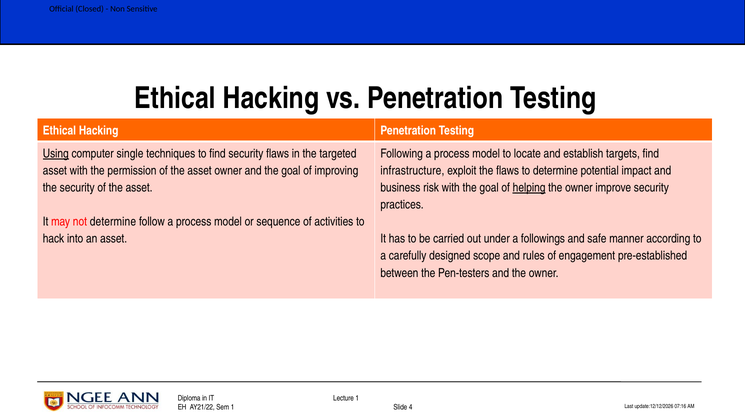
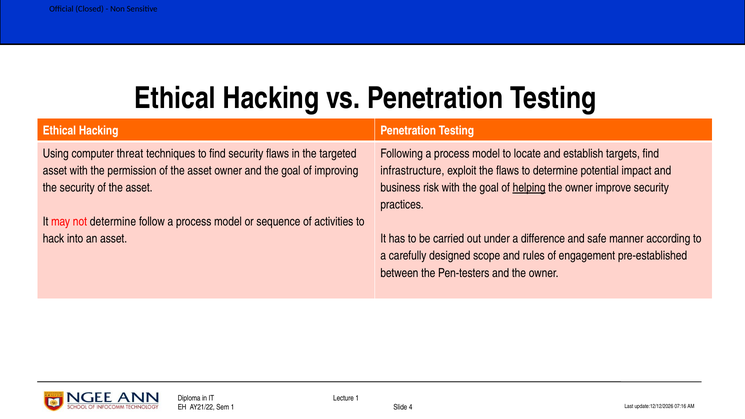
Using underline: present -> none (56, 154)
single: single -> threat (130, 154)
followings: followings -> difference (543, 239)
